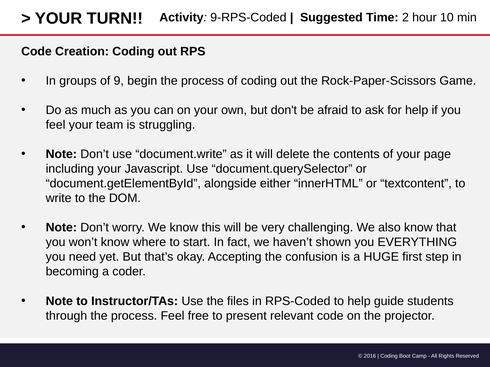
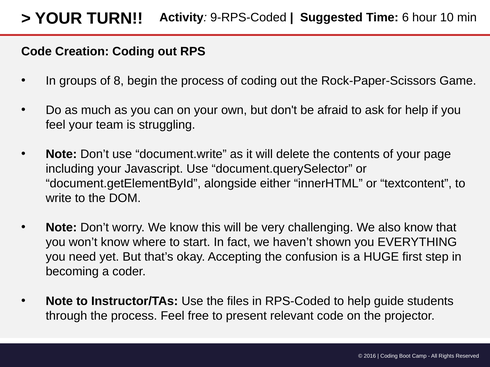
2: 2 -> 6 (405, 17)
9: 9 -> 8 (119, 81)
